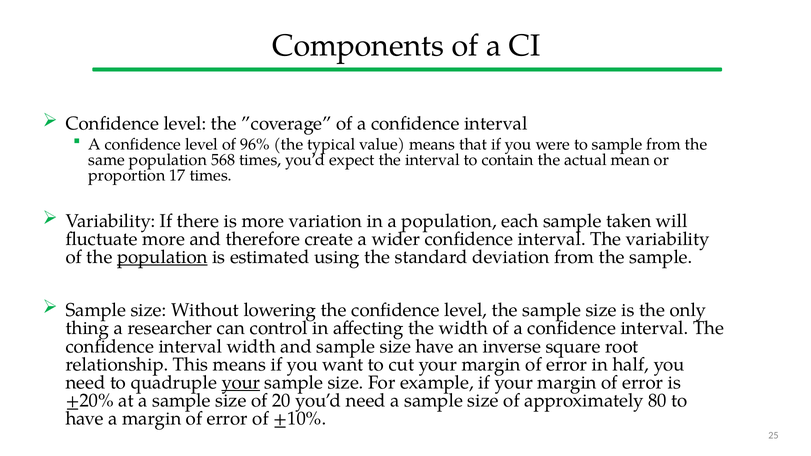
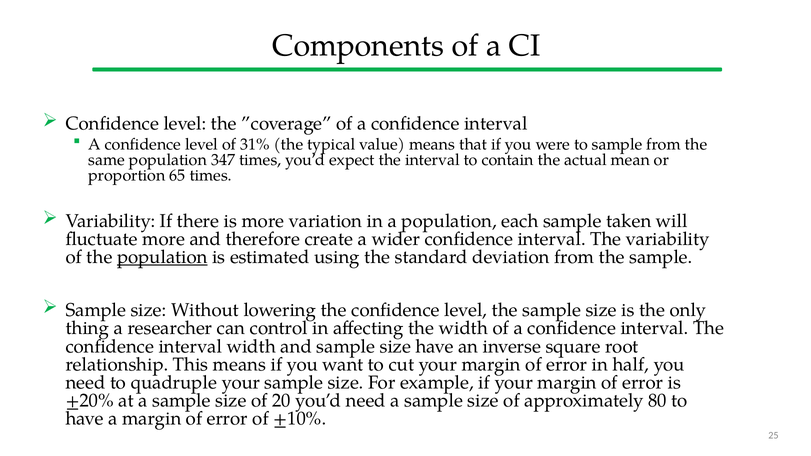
96%: 96% -> 31% (255, 144)
568: 568 -> 347 (223, 160)
17: 17 -> 65 (177, 176)
your underline: present -> none (241, 383)
